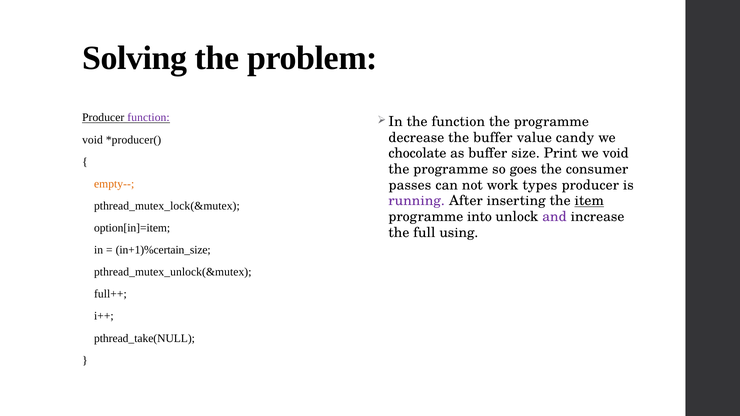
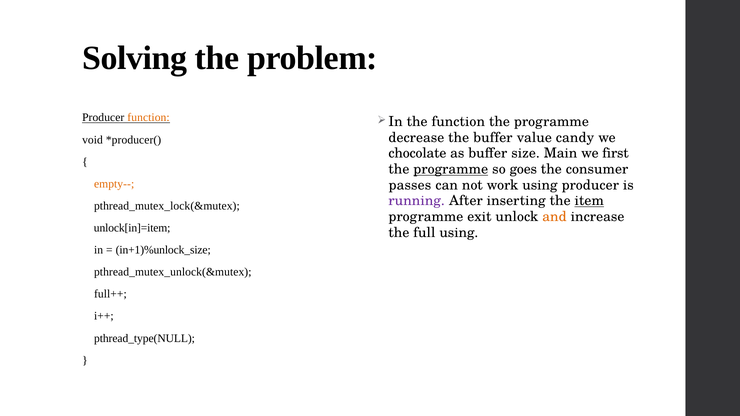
function colour: purple -> orange (149, 118)
Print: Print -> Main (561, 153)
we void: void -> first (616, 153)
programme underline: none -> present (451, 169)
work types: types -> using (540, 185)
into: into -> exit (479, 217)
and colour: purple -> orange (554, 217)
option[in]=item: option[in]=item -> unlock[in]=item (132, 228)
in+1)%certain_size: in+1)%certain_size -> in+1)%unlock_size (163, 250)
pthread_take(NULL: pthread_take(NULL -> pthread_type(NULL (144, 338)
